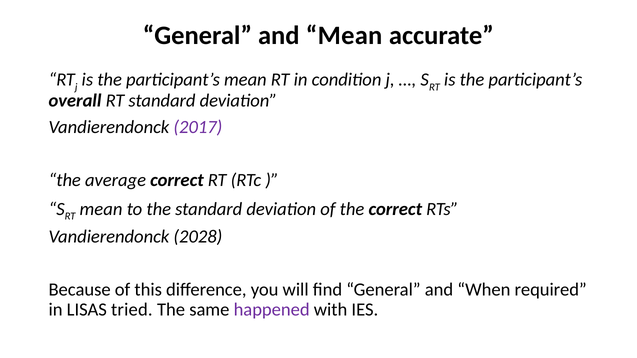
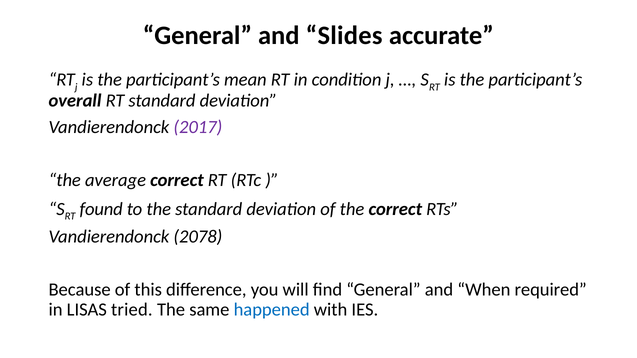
and Mean: Mean -> Slides (344, 35)
RT mean: mean -> found (101, 209)
2028: 2028 -> 2078 (198, 237)
happened colour: purple -> blue (272, 310)
